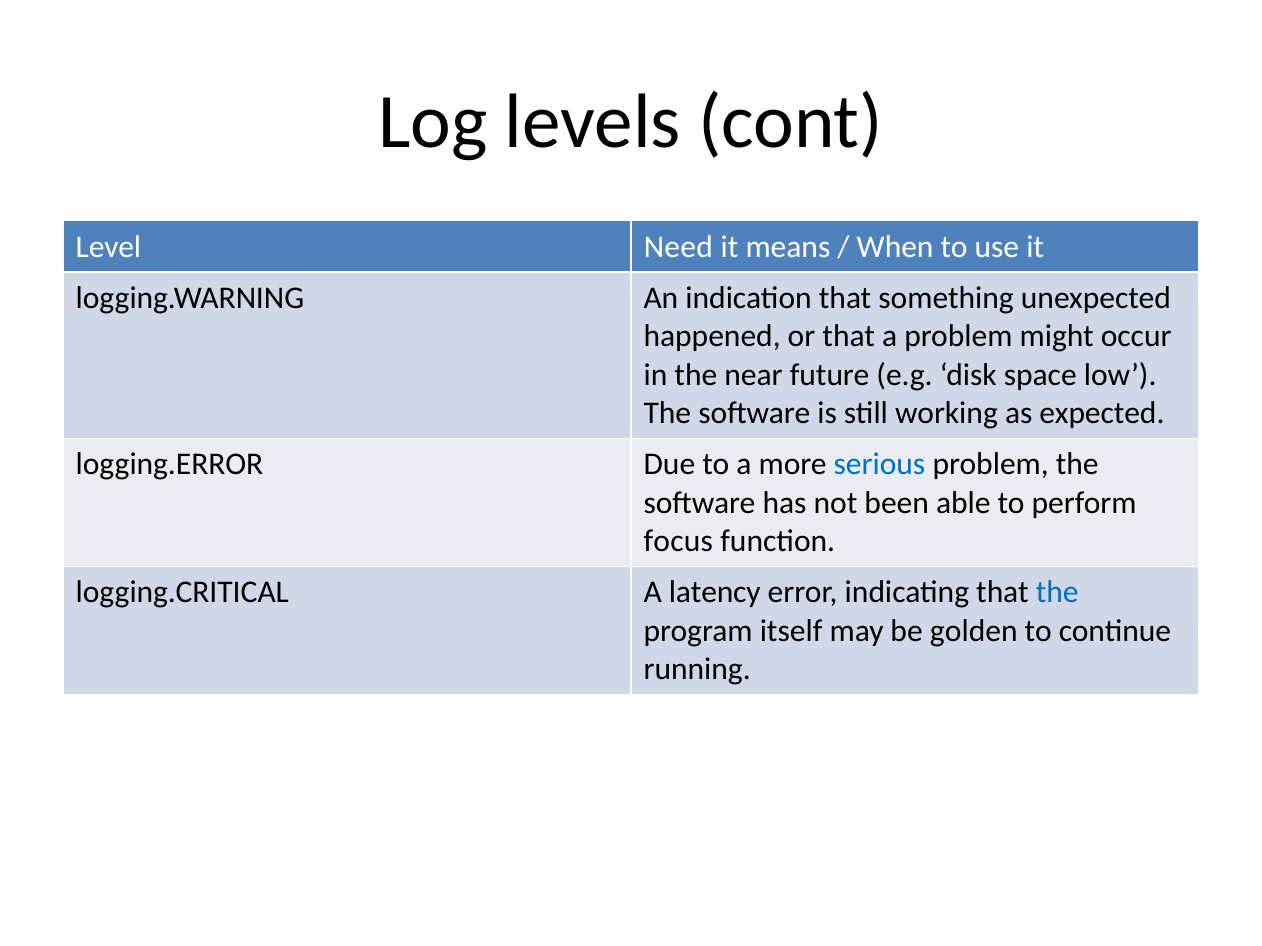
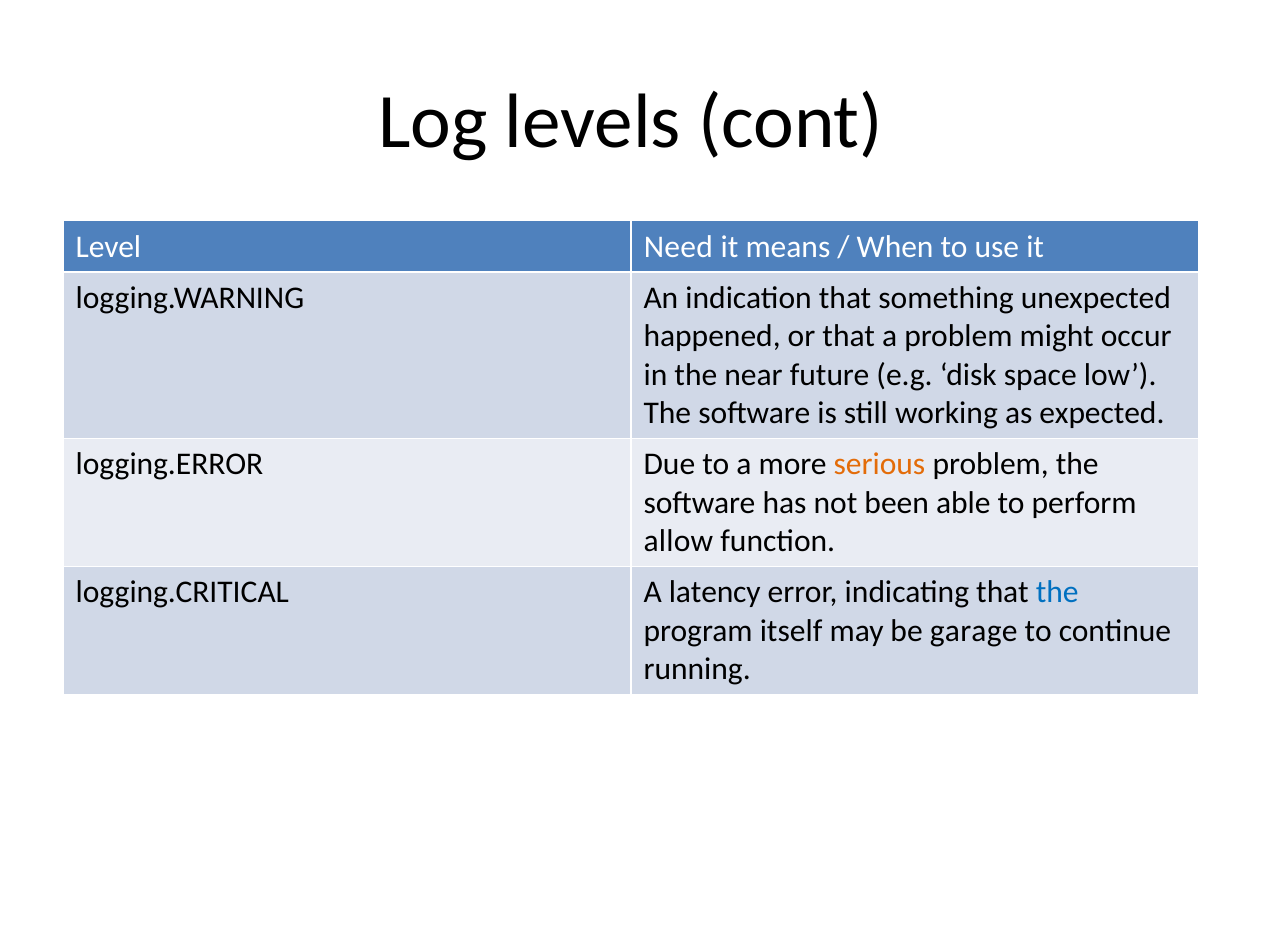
serious colour: blue -> orange (879, 465)
focus: focus -> allow (678, 542)
golden: golden -> garage (974, 631)
